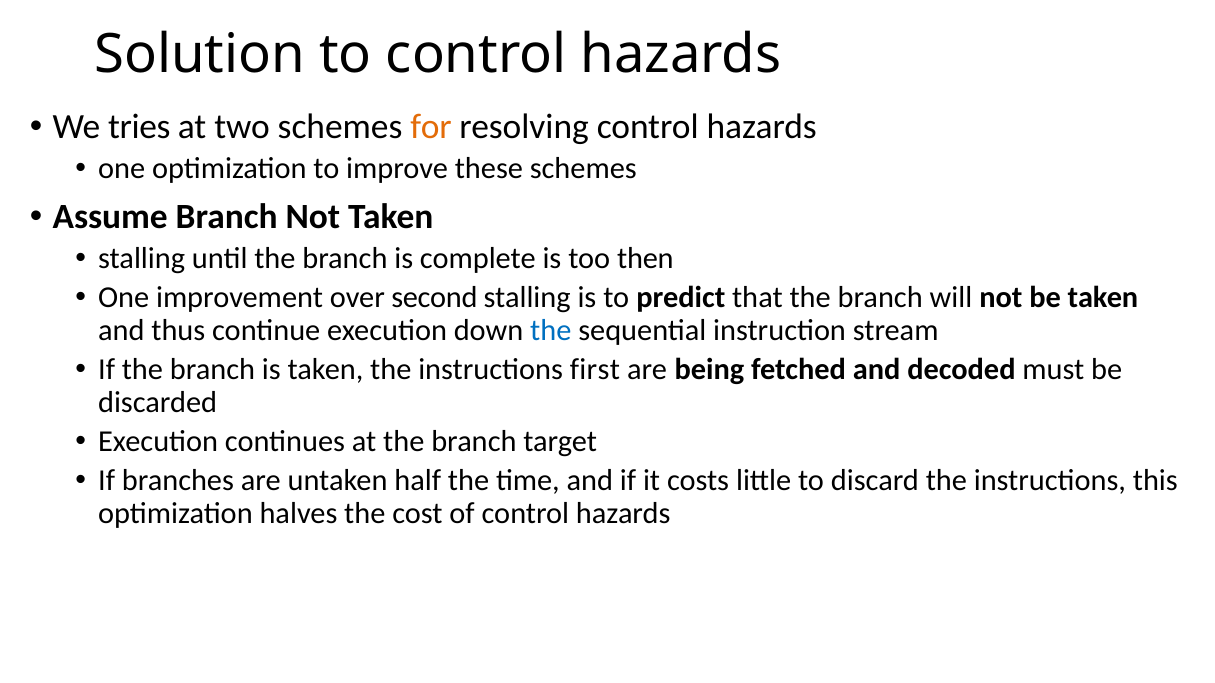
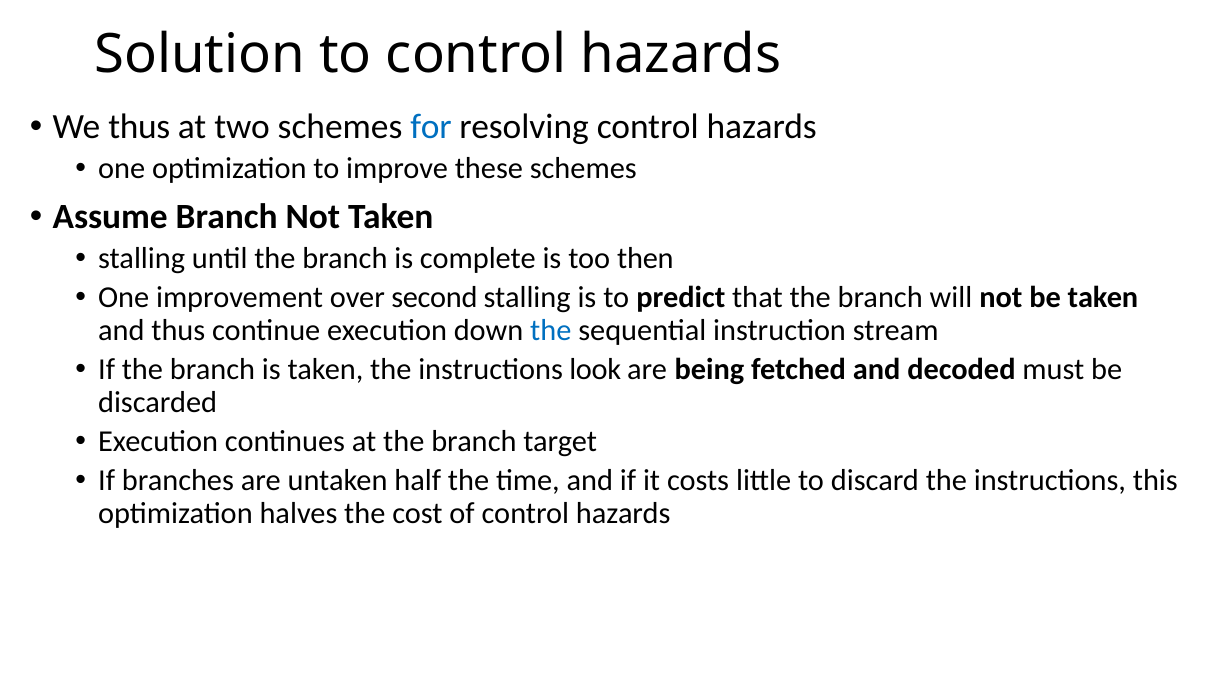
We tries: tries -> thus (139, 127)
for colour: orange -> blue (431, 127)
first: first -> look (595, 370)
